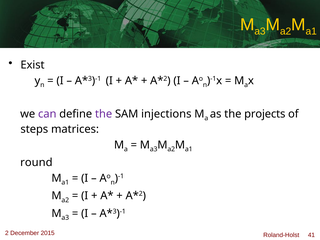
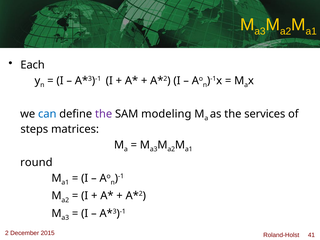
Exist: Exist -> Each (33, 65)
can colour: purple -> blue (47, 114)
injections: injections -> modeling (166, 114)
projects: projects -> services (265, 114)
